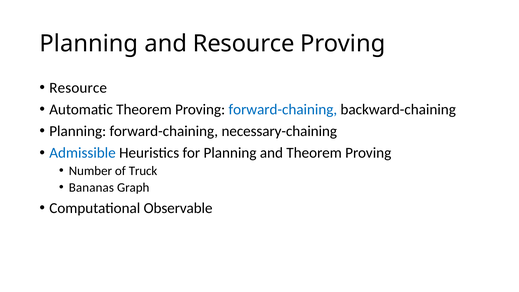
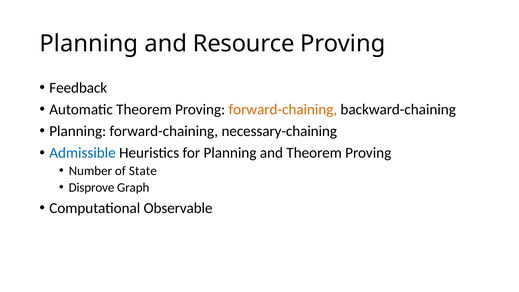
Resource: Resource -> Feedback (78, 88)
forward-chaining colour: blue -> orange (283, 109)
Truck: Truck -> State (143, 171)
Bananas: Bananas -> Disprove (92, 188)
